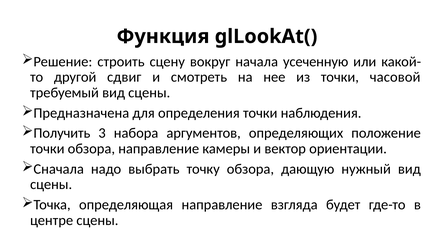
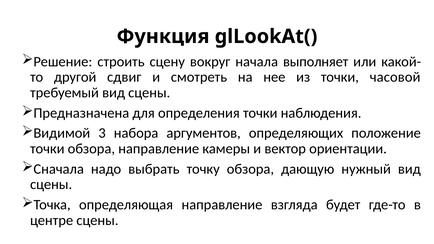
усеченную: усеченную -> выполняет (316, 62)
Получить: Получить -> Видимой (62, 133)
